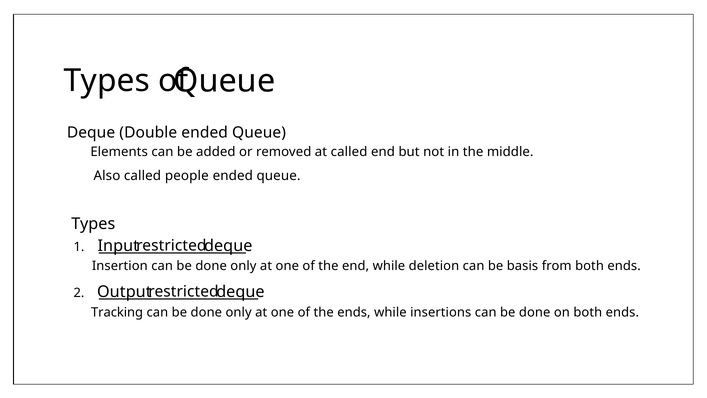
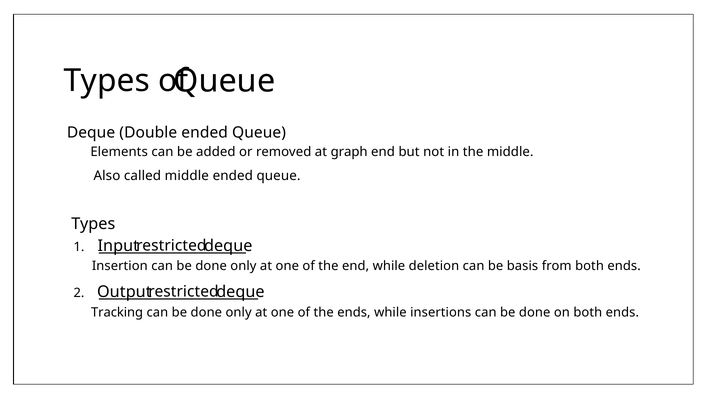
at called: called -> graph (349, 152)
called people: people -> middle (187, 176)
